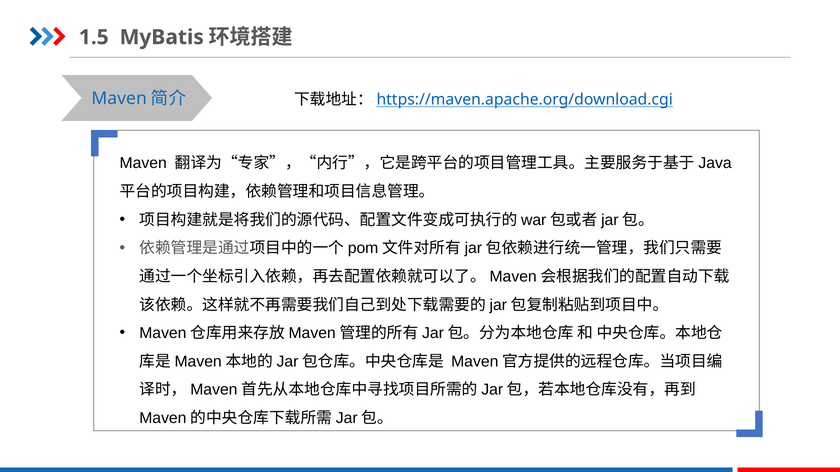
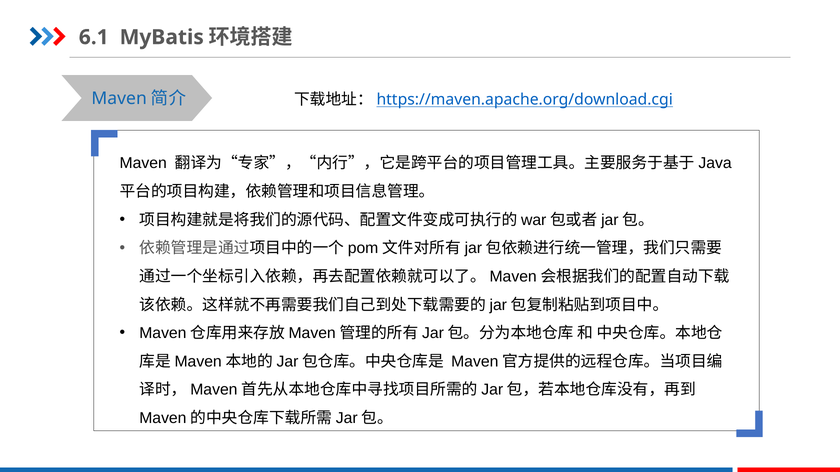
1.5: 1.5 -> 6.1 (94, 37)
